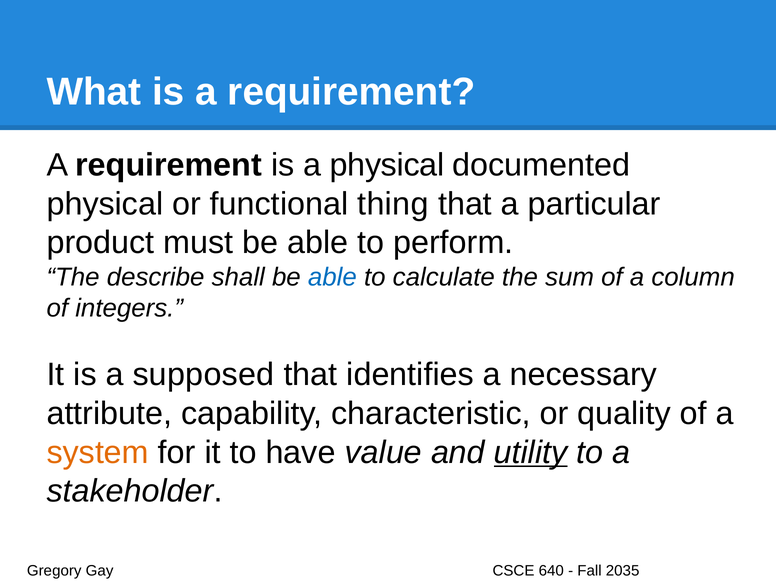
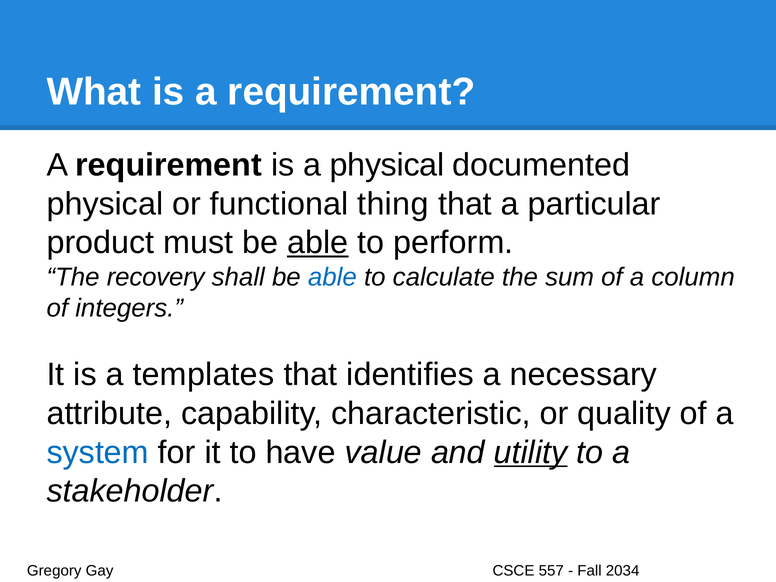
able underline: none -> present (318, 243)
describe: describe -> recovery (156, 277)
supposed: supposed -> templates (203, 375)
system colour: orange -> blue (98, 452)
640: 640 -> 557 (551, 571)
2035: 2035 -> 2034 (623, 571)
